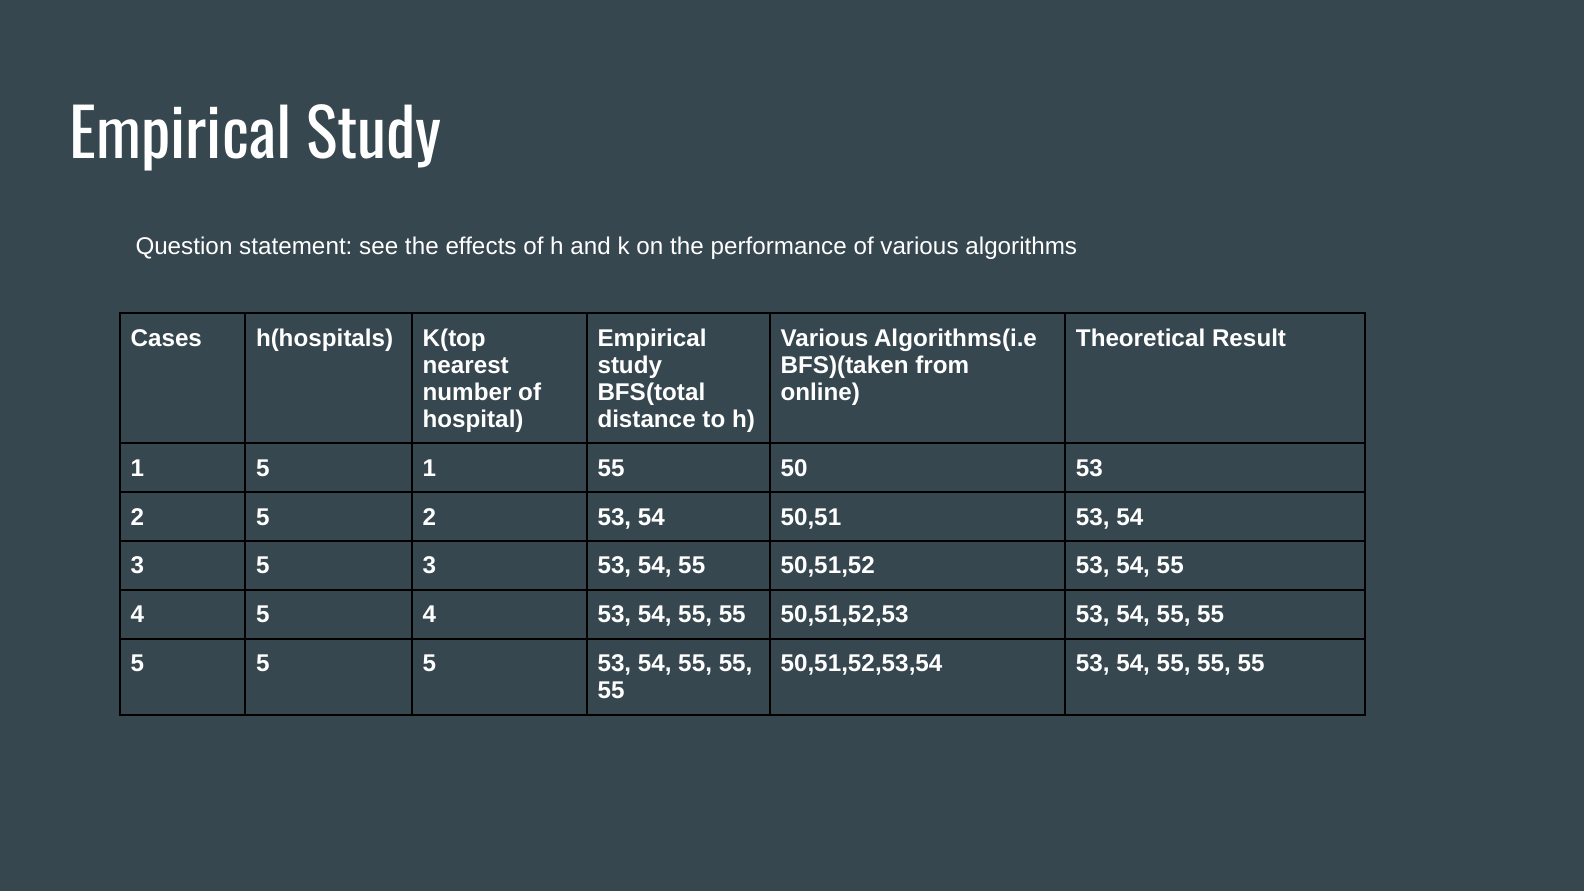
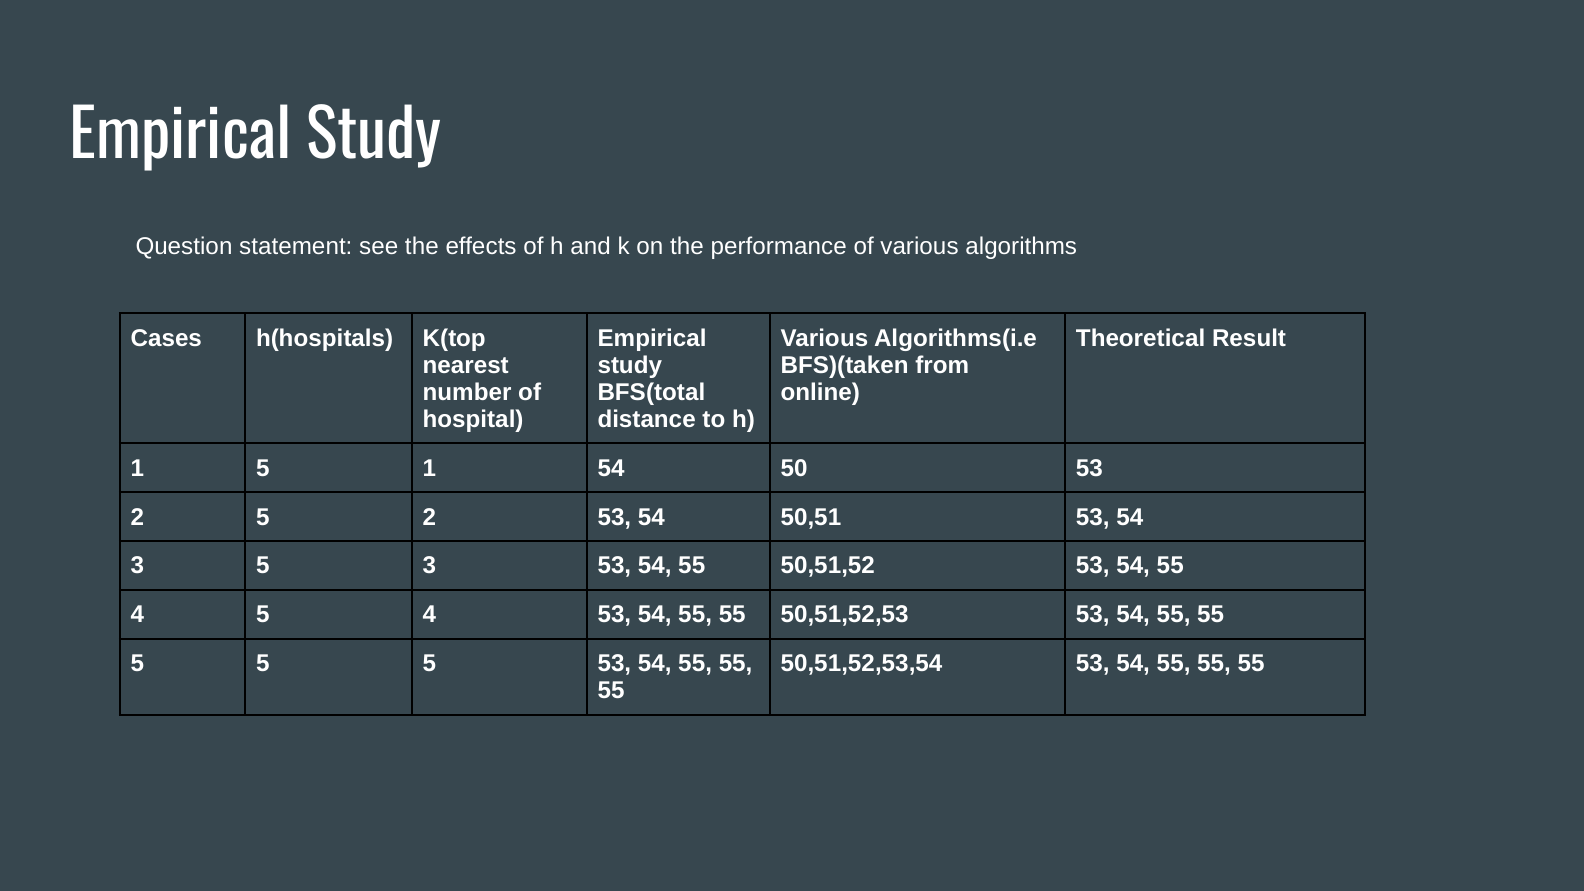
1 55: 55 -> 54 (611, 468)
